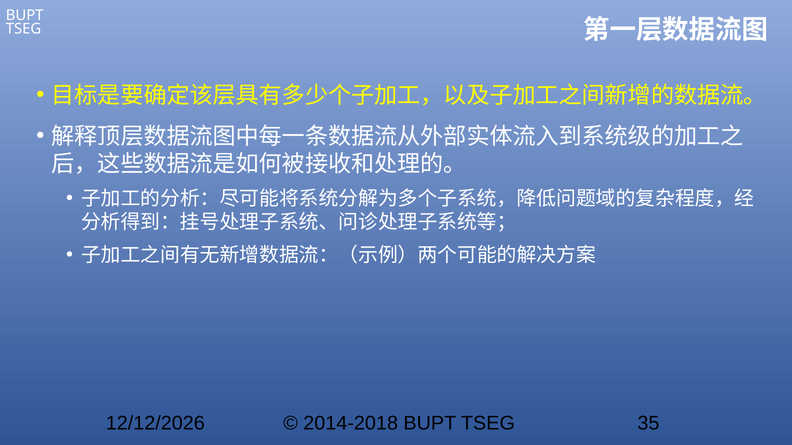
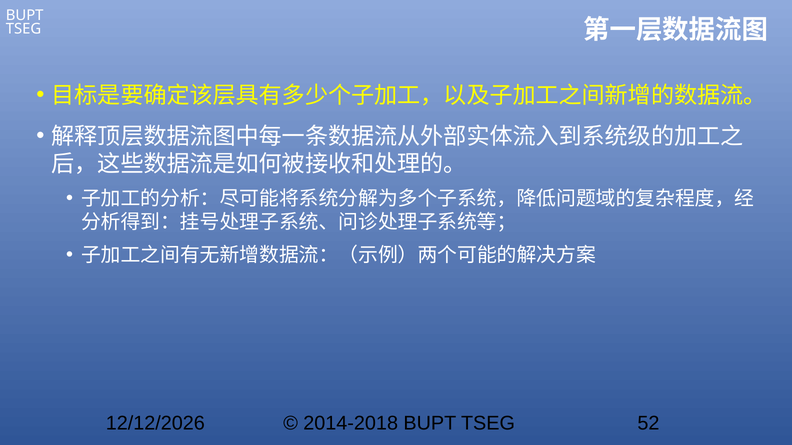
35: 35 -> 52 (648, 424)
